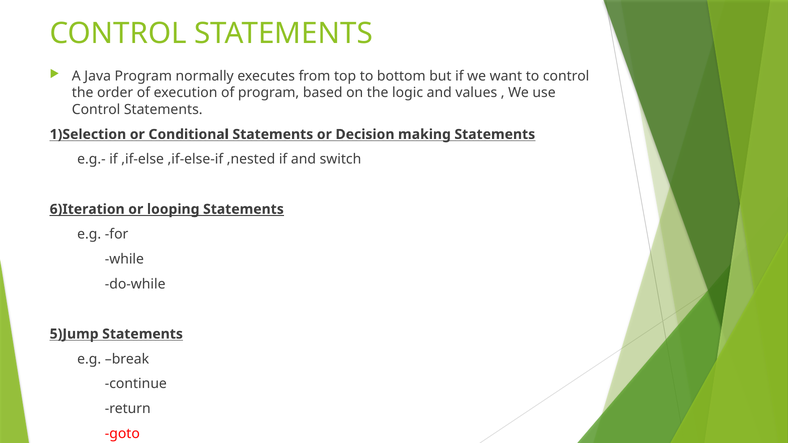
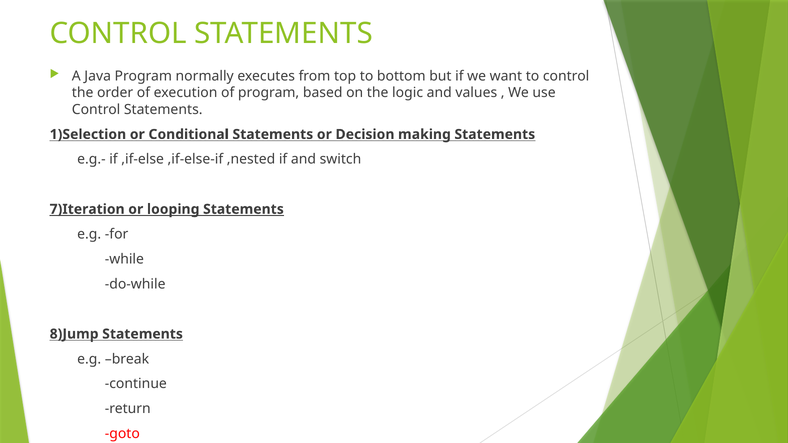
6)Iteration: 6)Iteration -> 7)Iteration (87, 209)
5)Jump: 5)Jump -> 8)Jump (74, 334)
